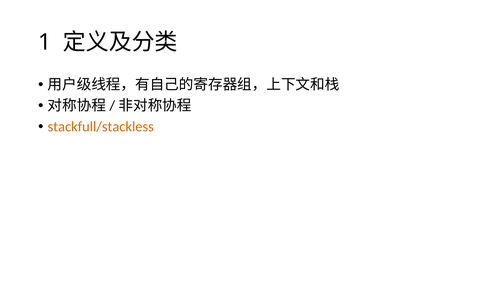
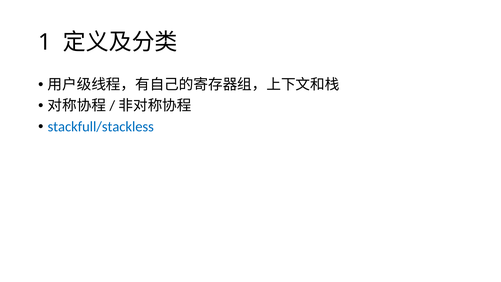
stackfull/stackless colour: orange -> blue (101, 127)
